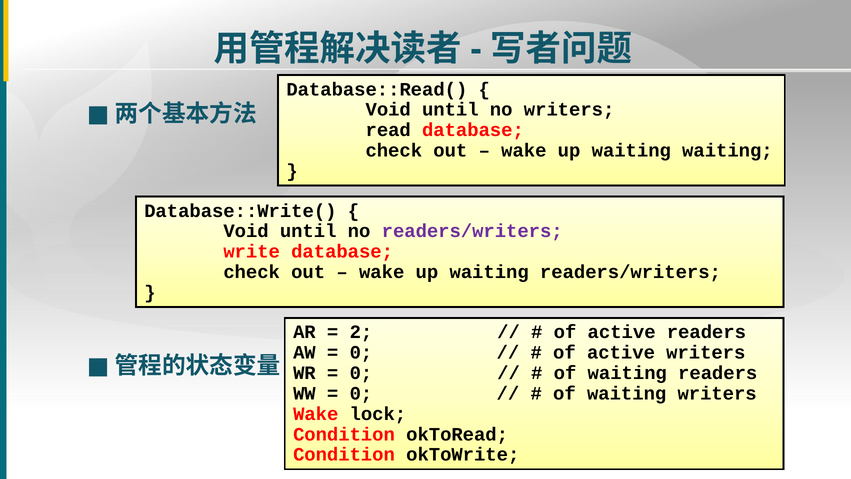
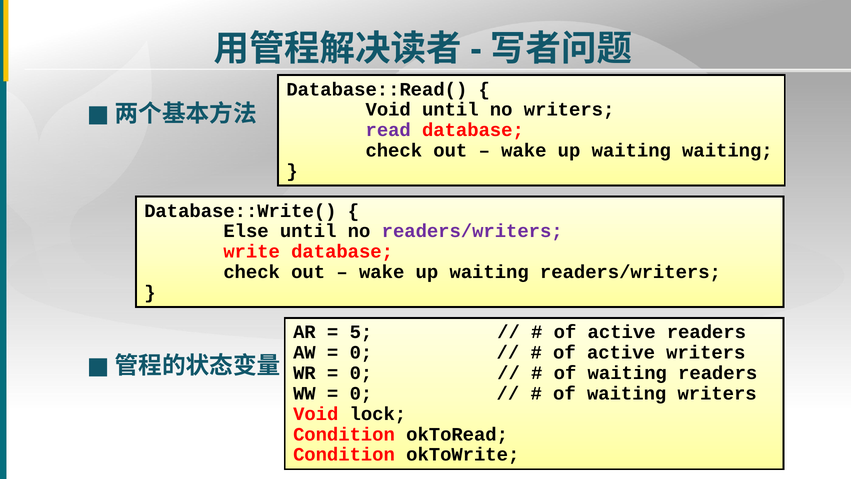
read colour: black -> purple (388, 130)
Void: Void -> Else (246, 231)
2: 2 -> 5 (361, 332)
Wake: Wake -> Void (316, 414)
